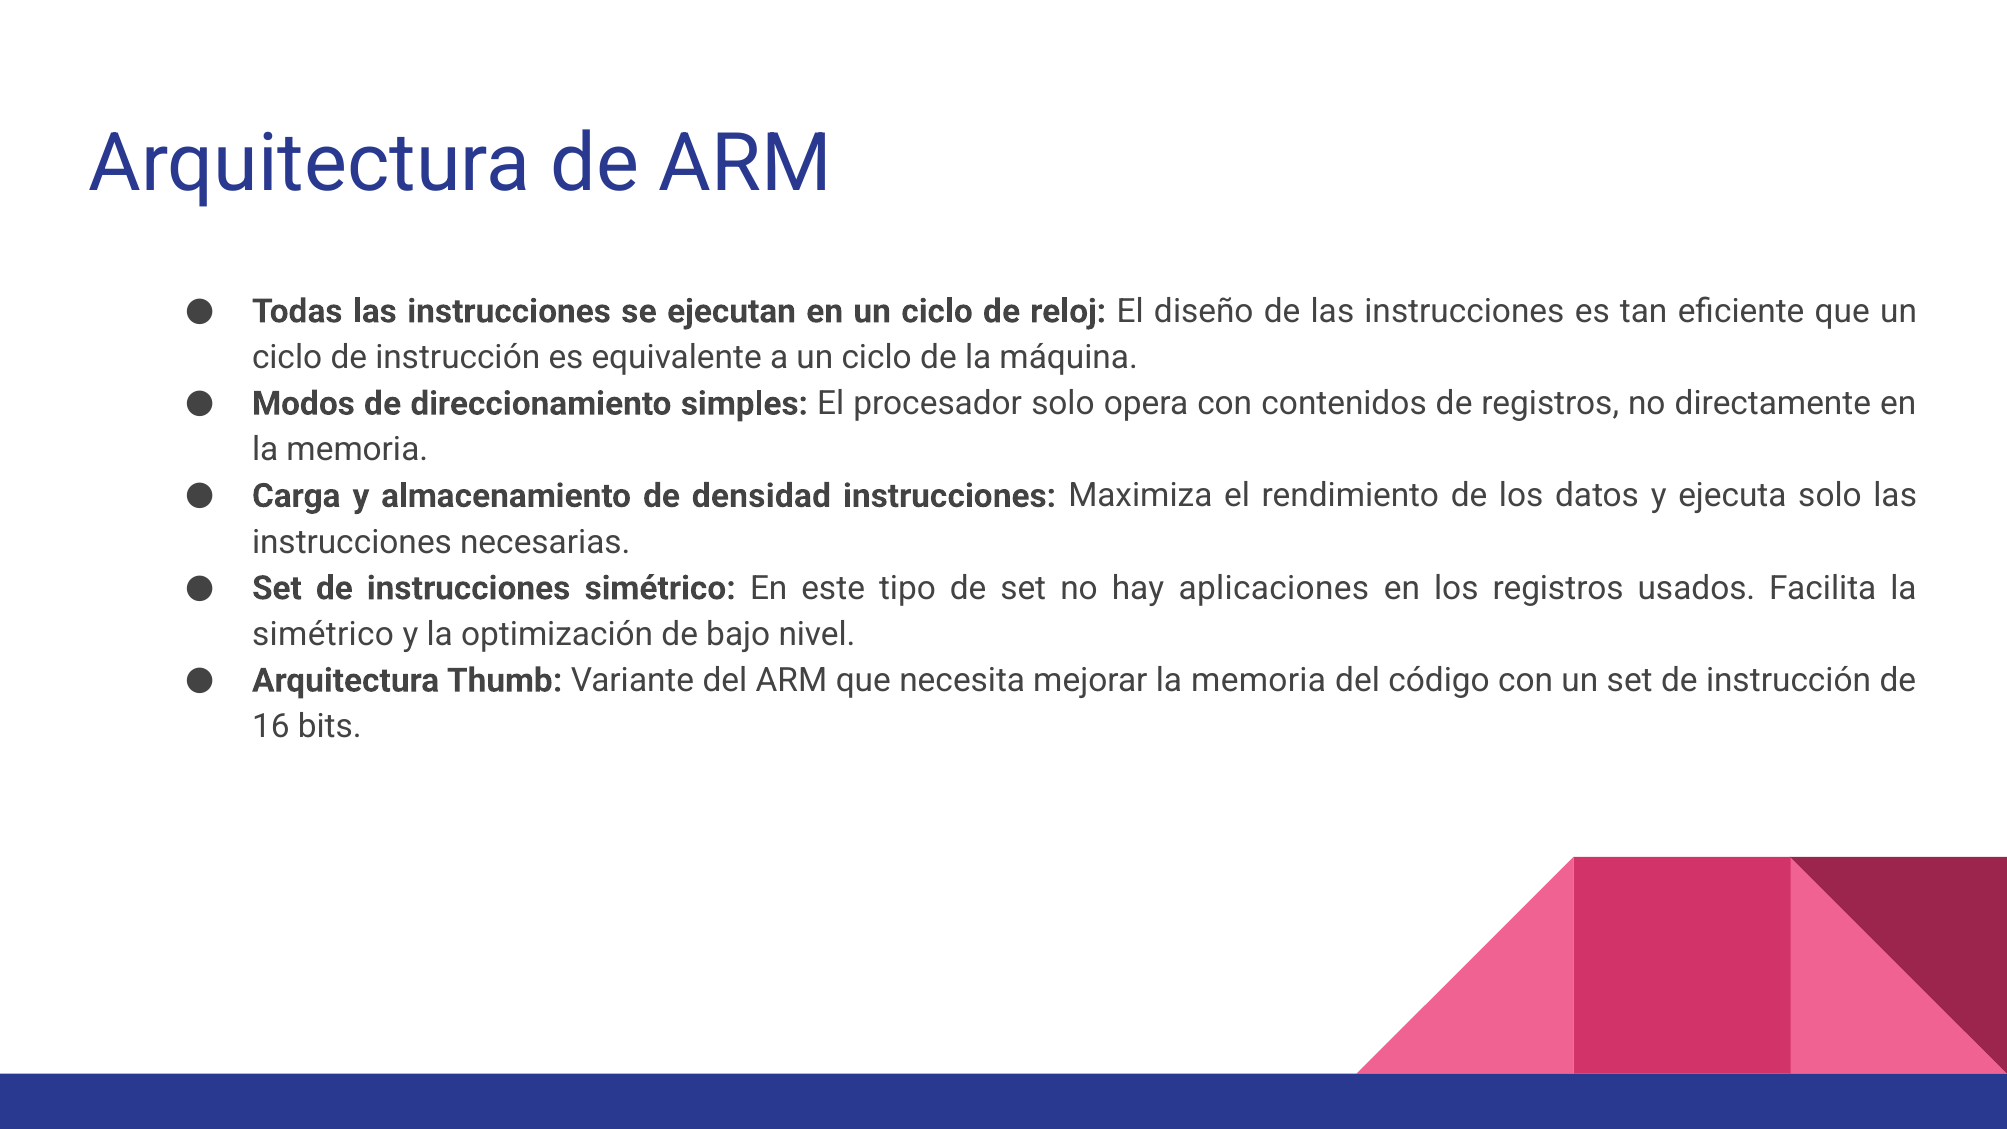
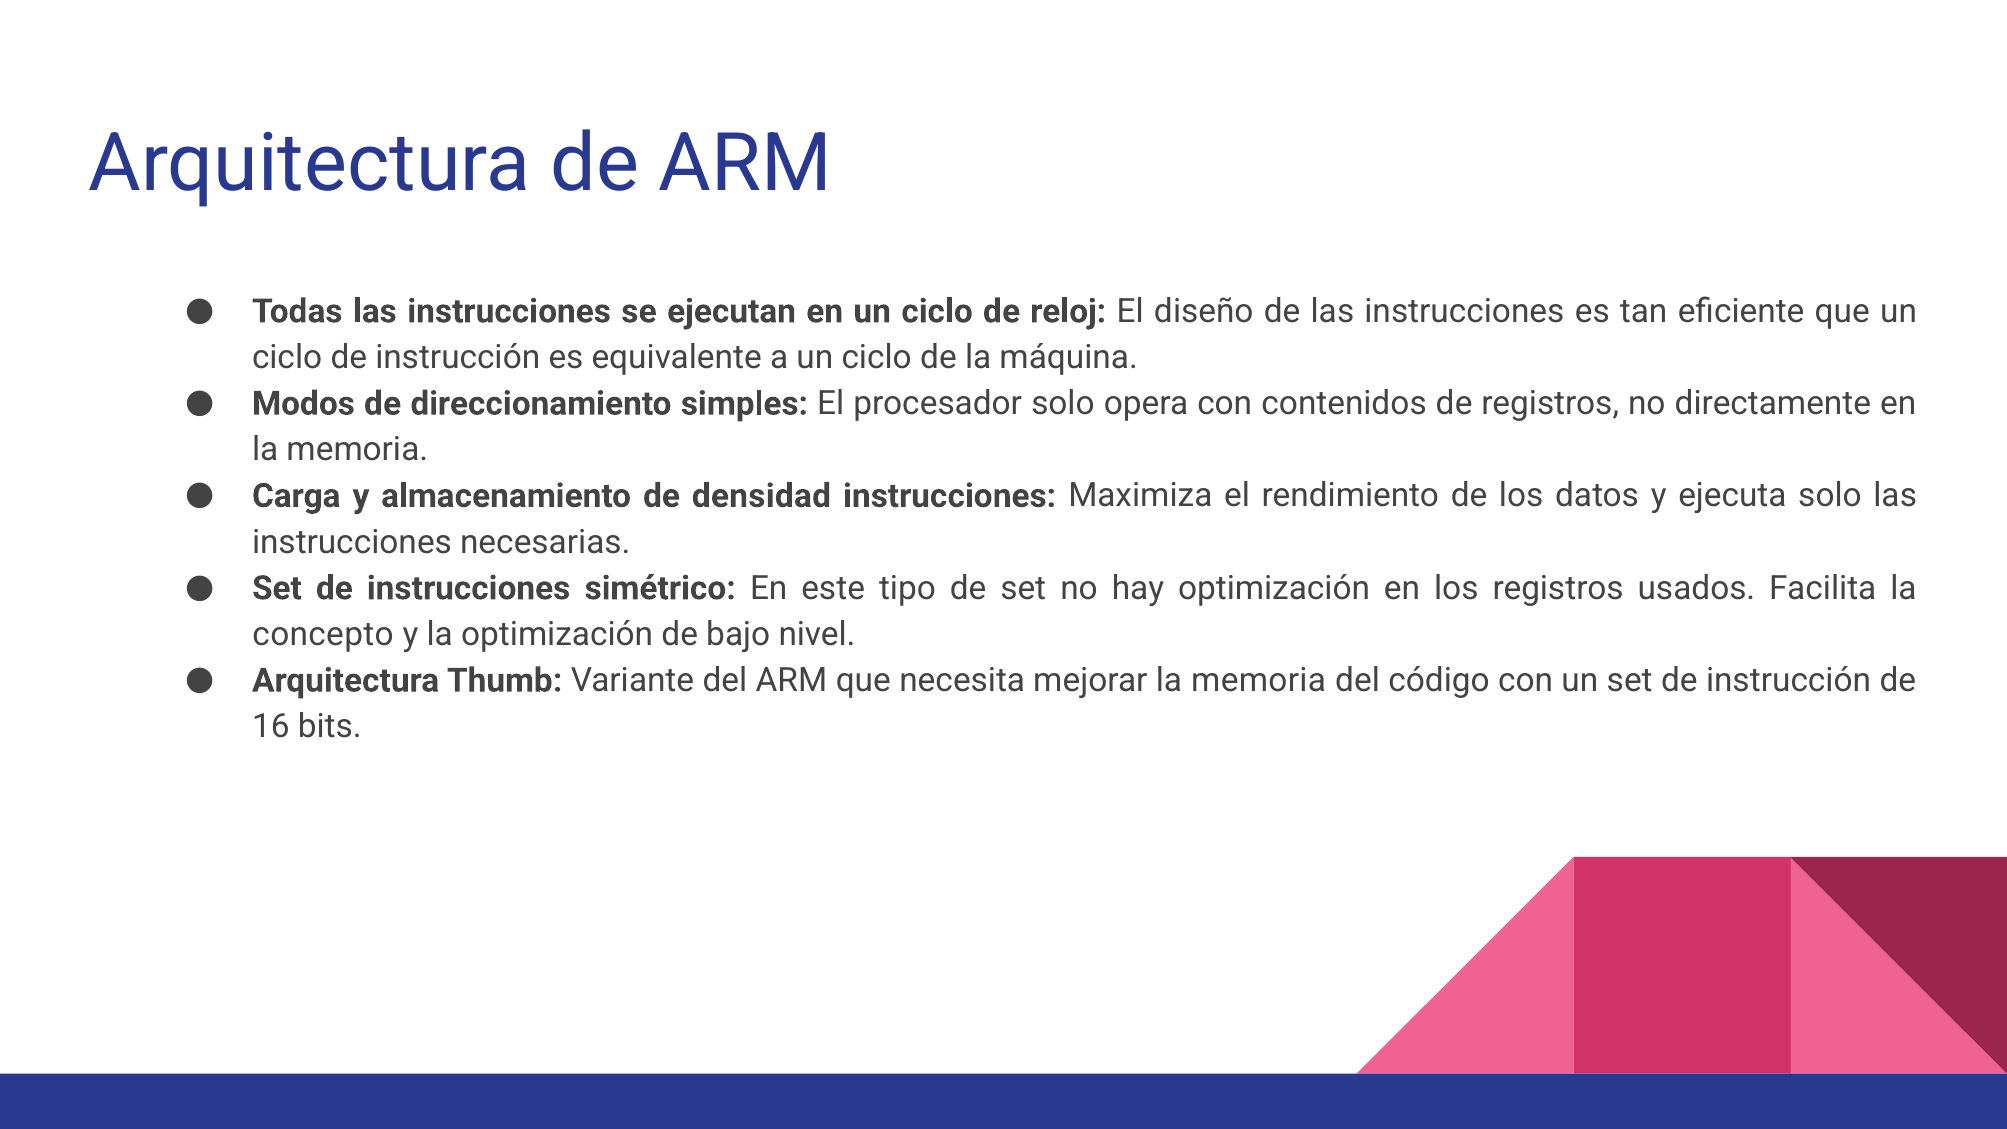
hay aplicaciones: aplicaciones -> optimización (1274, 588)
simétrico: simétrico -> concepto (323, 634)
